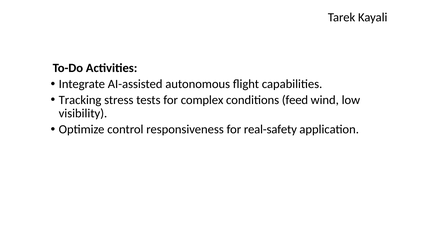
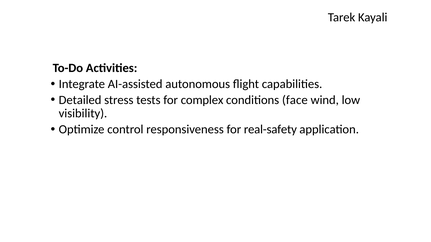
Tracking: Tracking -> Detailed (80, 100)
feed: feed -> face (295, 100)
